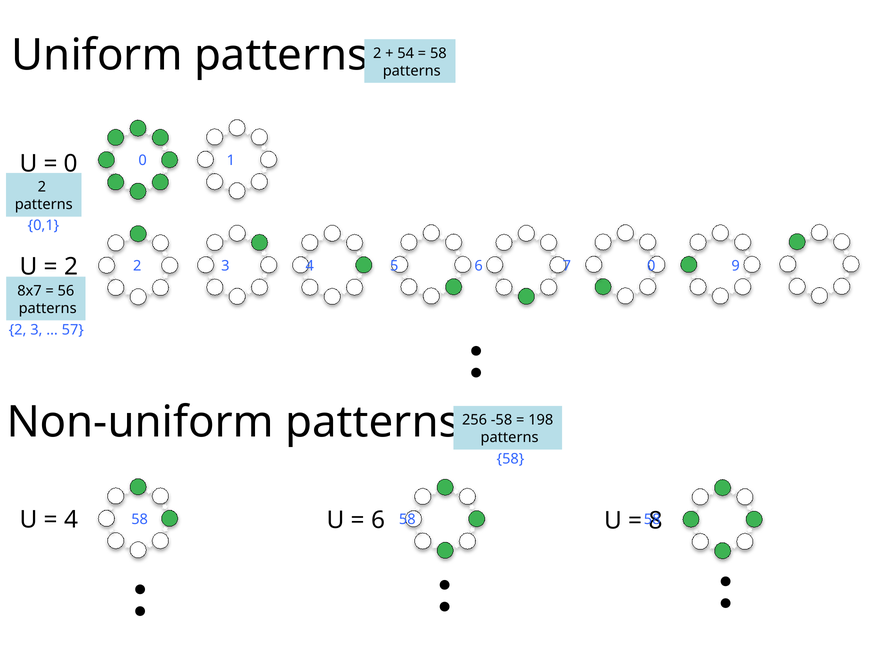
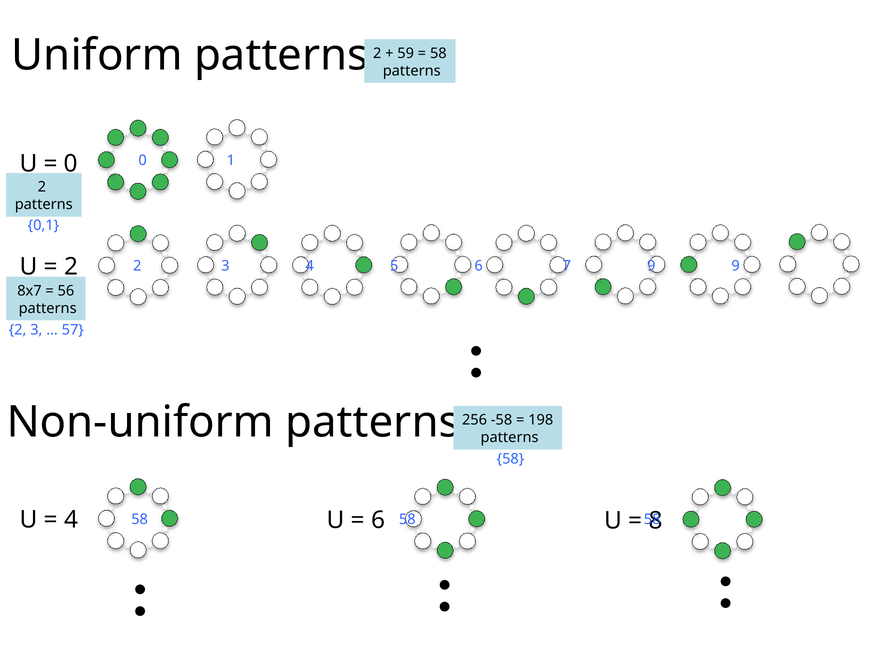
54: 54 -> 59 (406, 53)
7 0: 0 -> 9 (651, 266)
